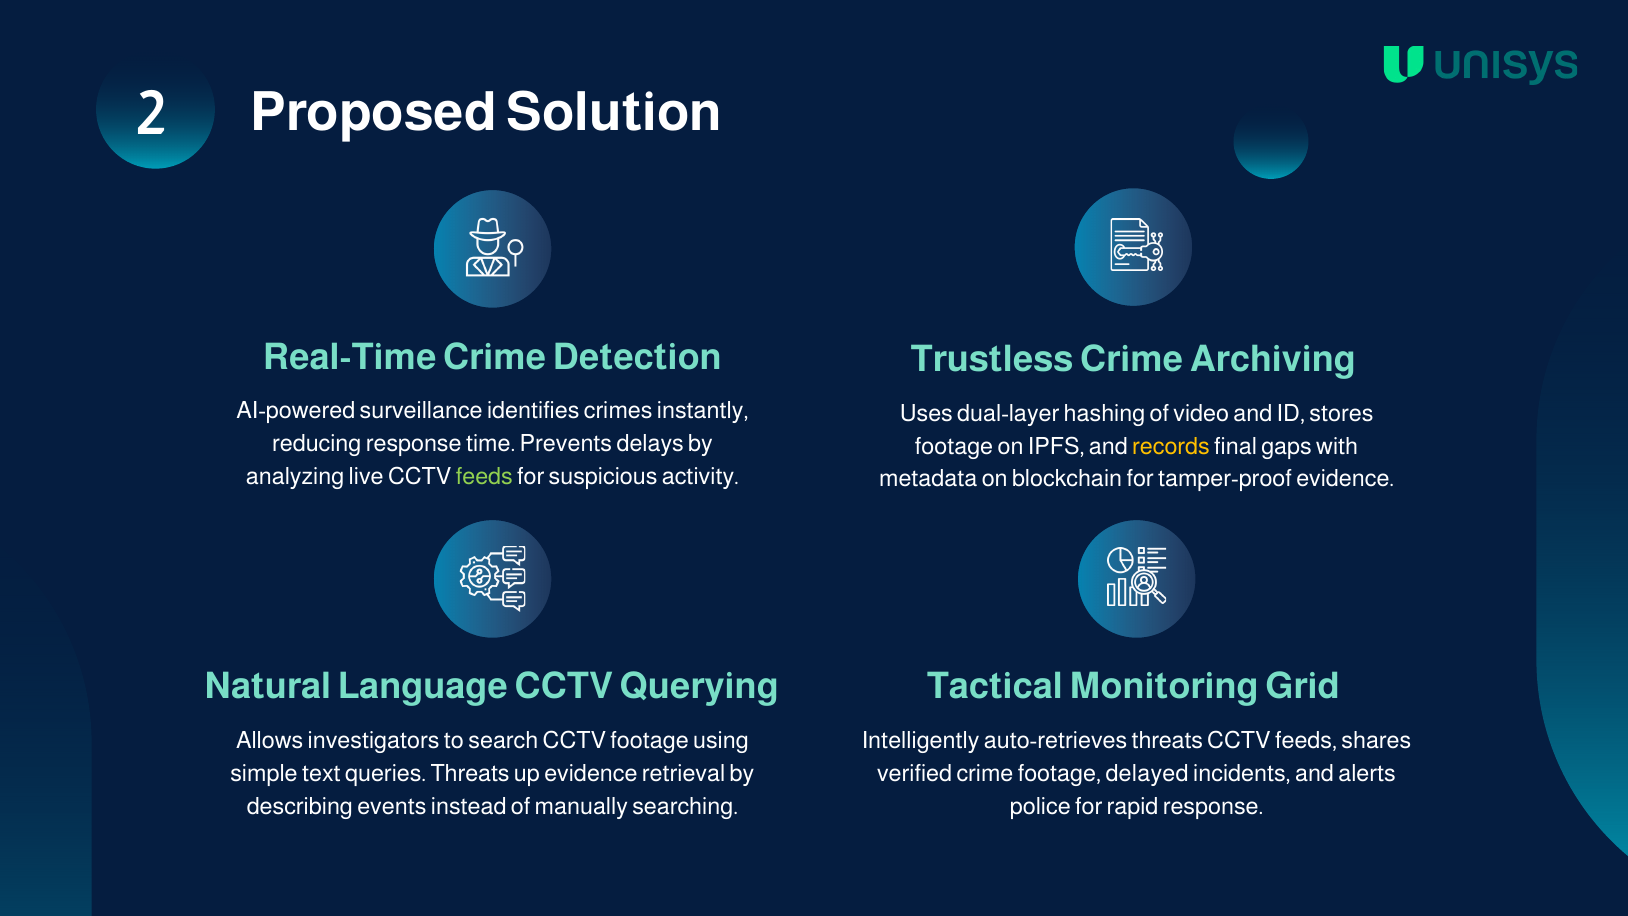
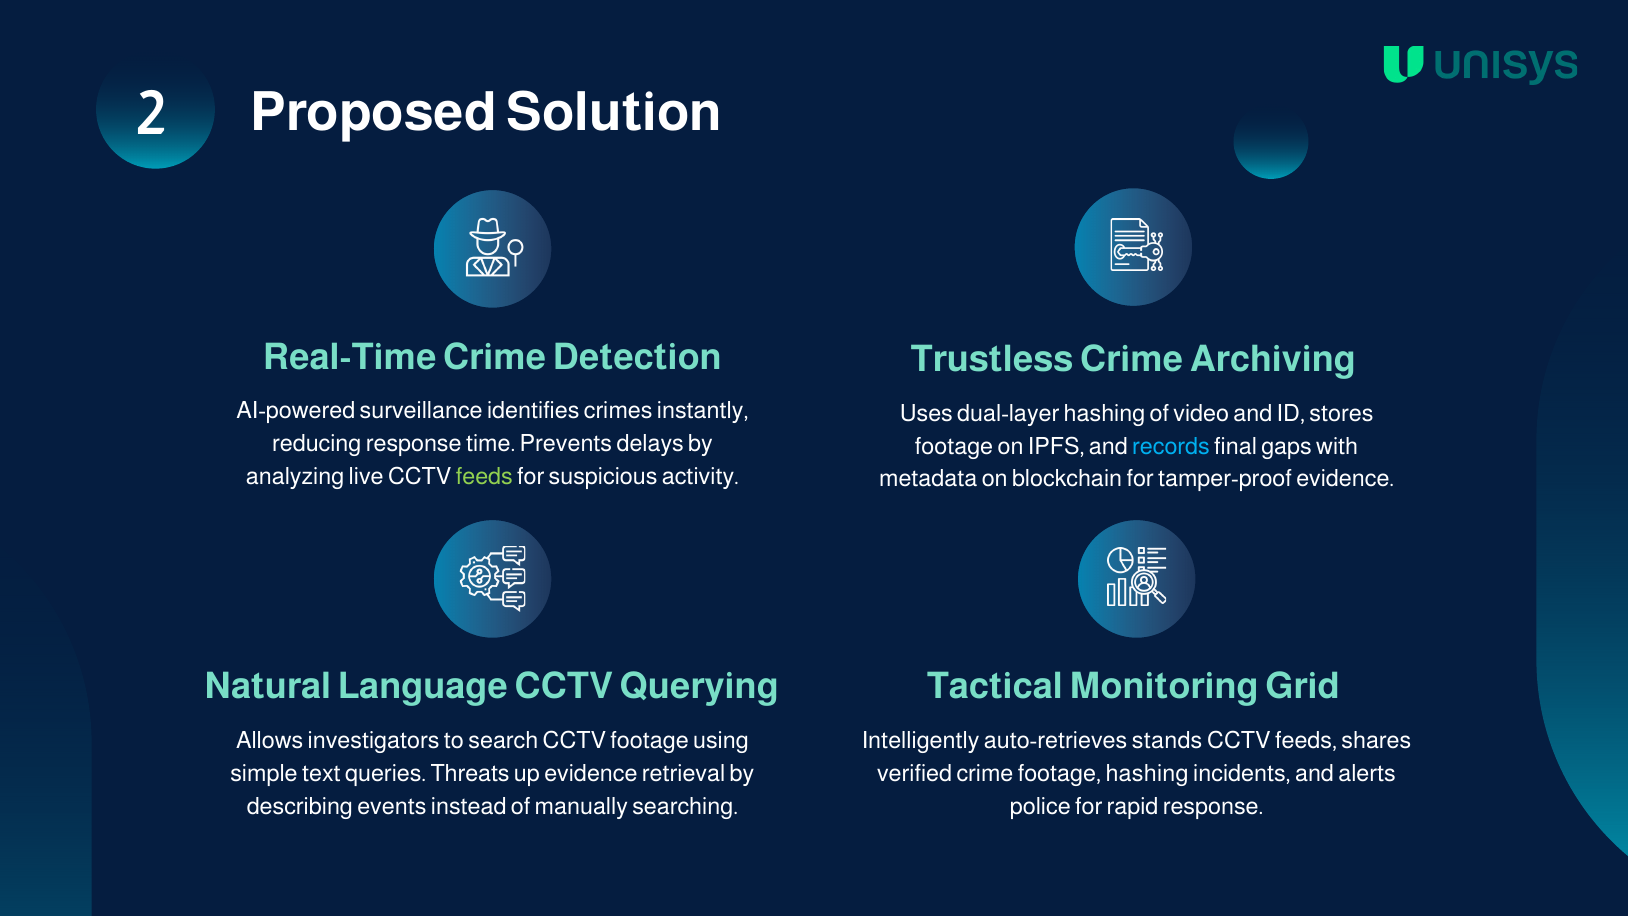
records colour: yellow -> light blue (1171, 446)
auto-retrieves threats: threats -> stands (1167, 740)
footage delayed: delayed -> hashing (1147, 773)
